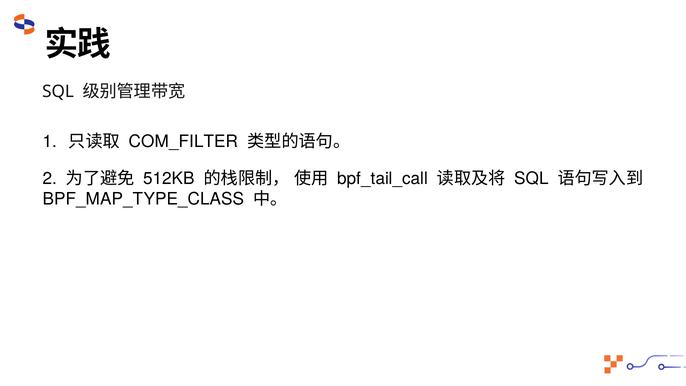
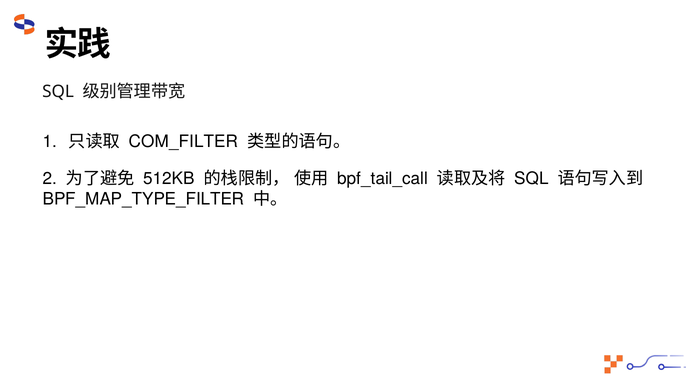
BPF_MAP_TYPE_CLASS: BPF_MAP_TYPE_CLASS -> BPF_MAP_TYPE_FILTER (144, 199)
